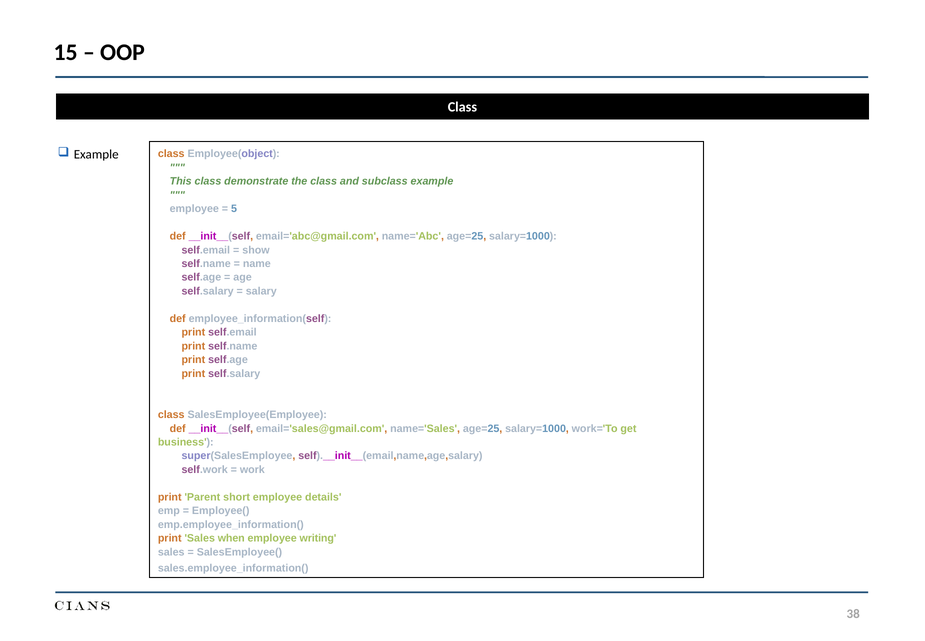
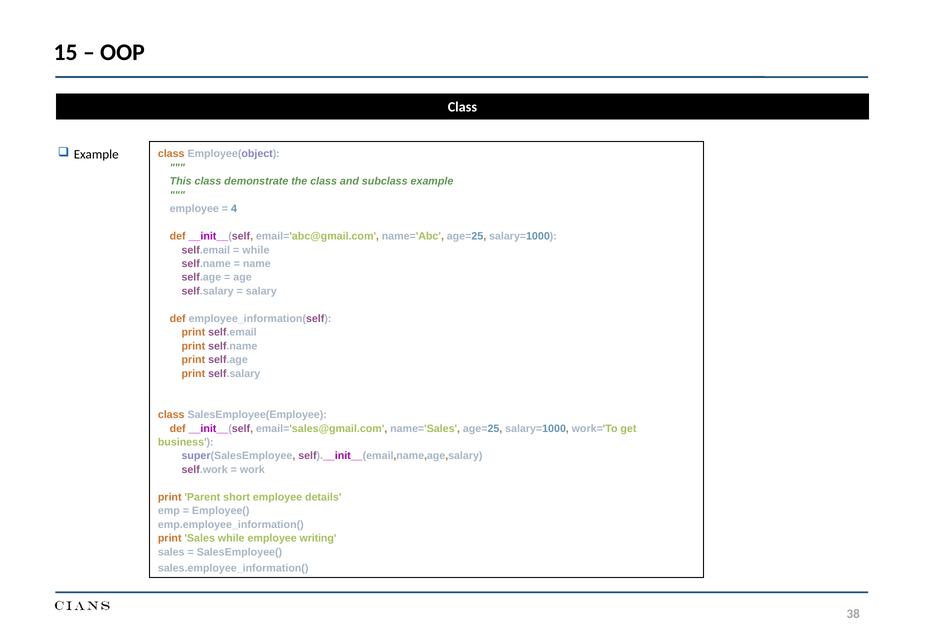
5: 5 -> 4 (234, 209)
show: show -> while (256, 250)
Sales when: when -> while (231, 538)
